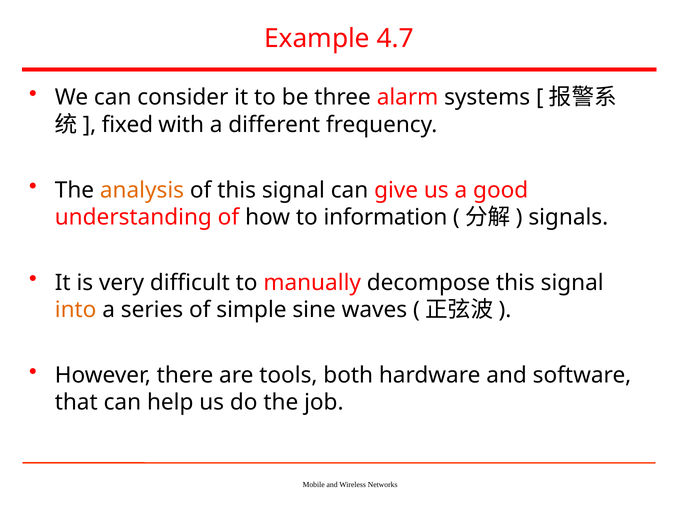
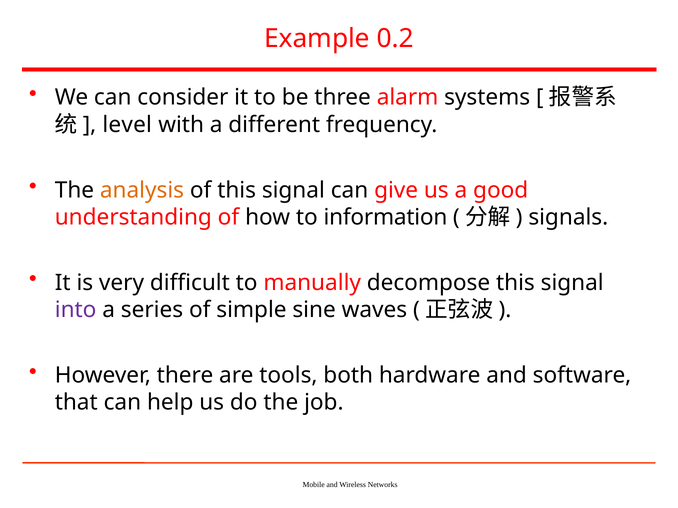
4.7: 4.7 -> 0.2 (395, 39)
fixed: fixed -> level (127, 125)
into colour: orange -> purple (76, 310)
